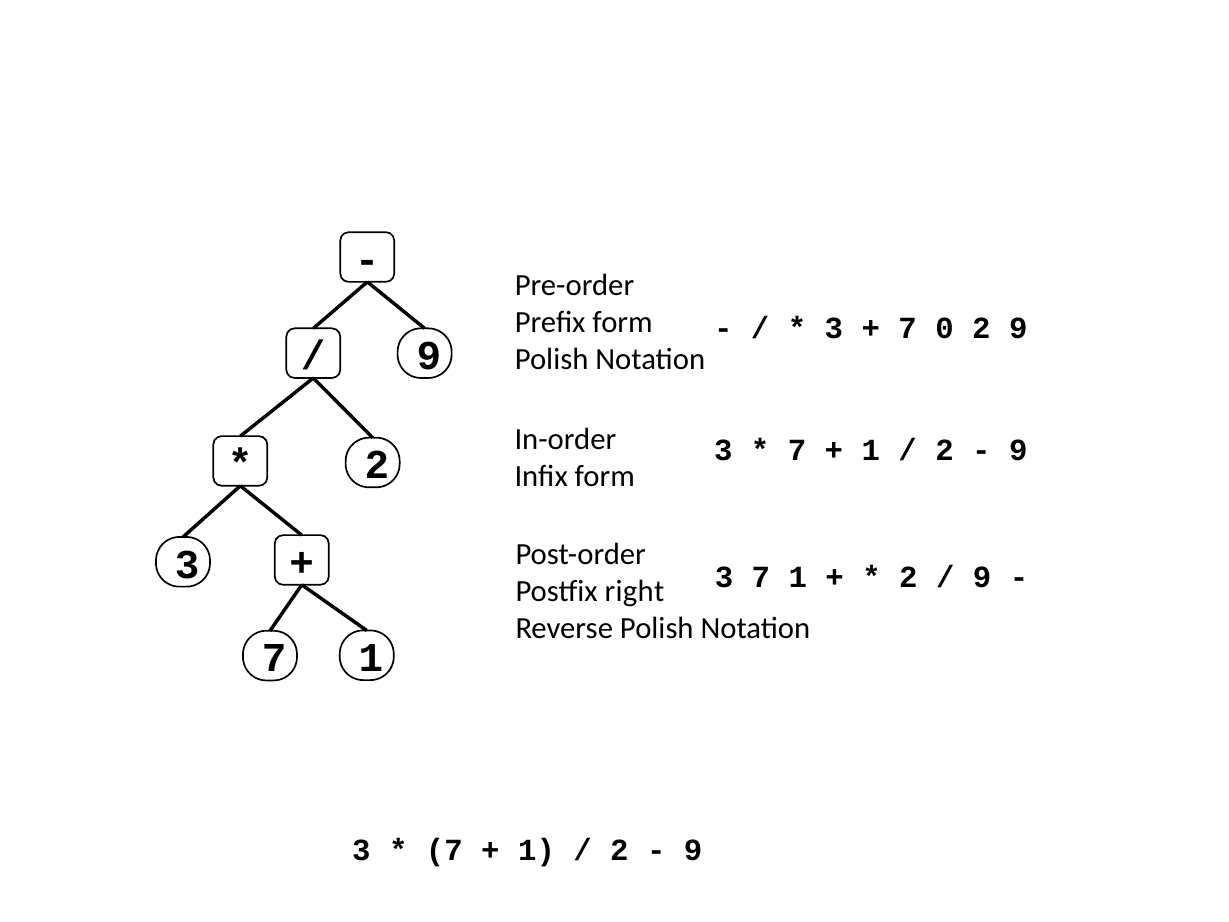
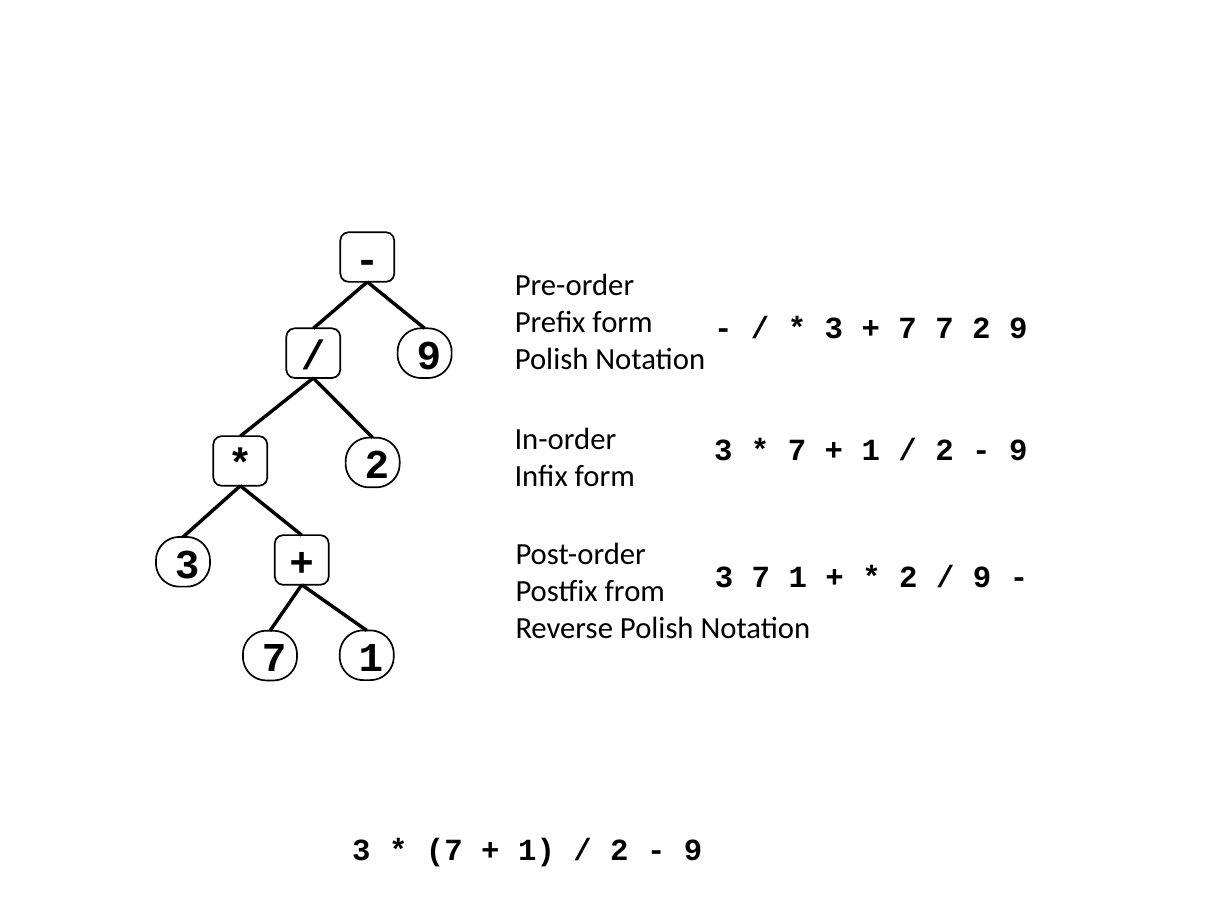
7 0: 0 -> 7 (945, 328)
right: right -> from (635, 591)
